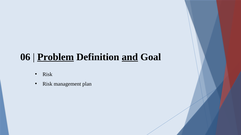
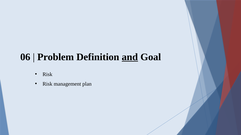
Problem underline: present -> none (56, 57)
